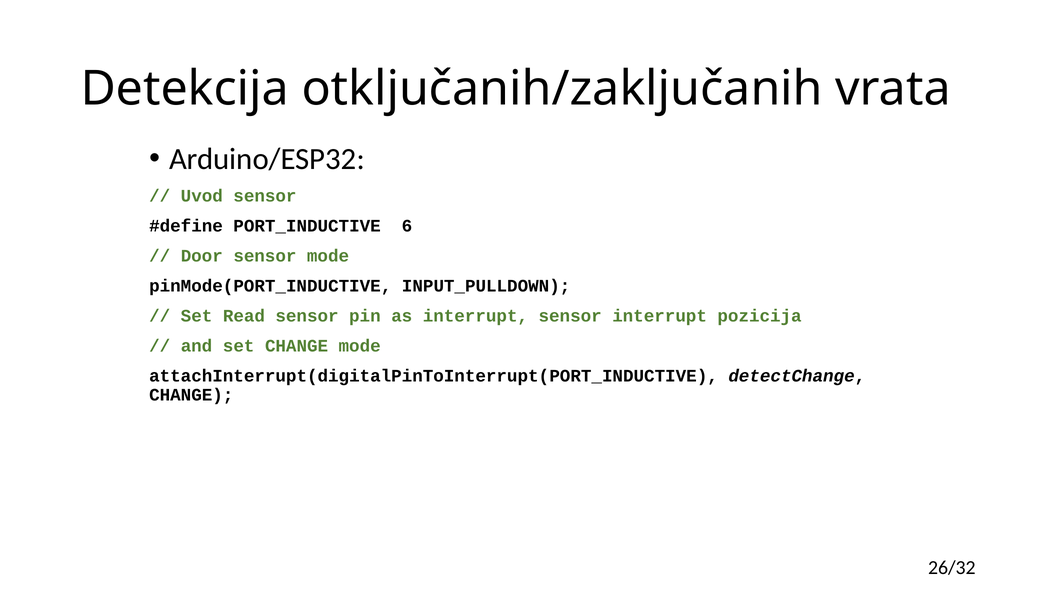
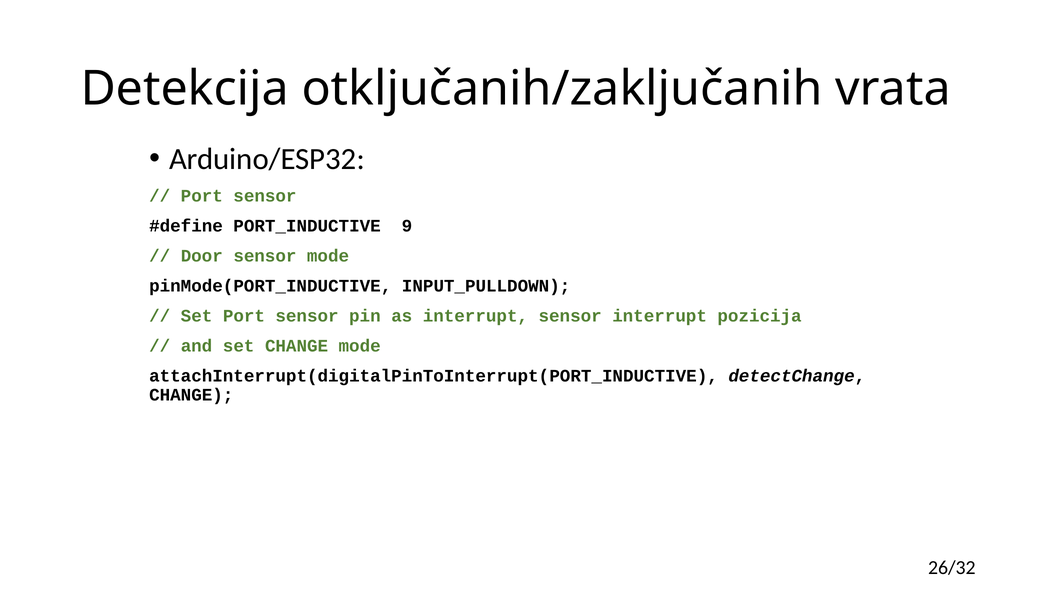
Uvod: Uvod -> Port (202, 196)
6: 6 -> 9 (407, 226)
Set Read: Read -> Port (244, 316)
